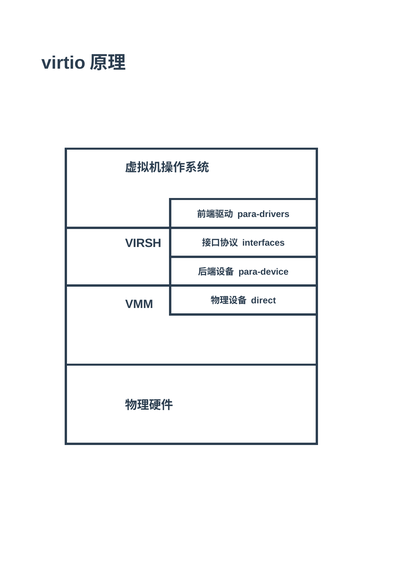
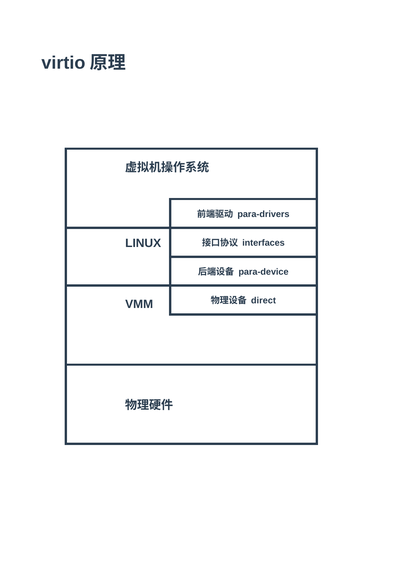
VIRSH: VIRSH -> LINUX (143, 243)
